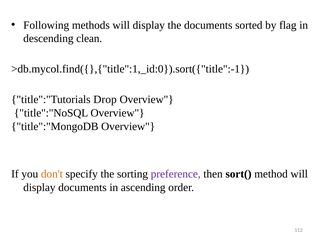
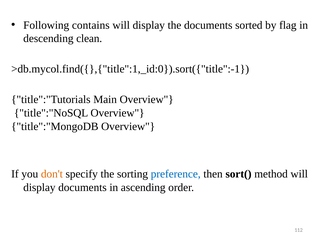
methods: methods -> contains (91, 25)
Drop: Drop -> Main (105, 100)
preference colour: purple -> blue (176, 174)
